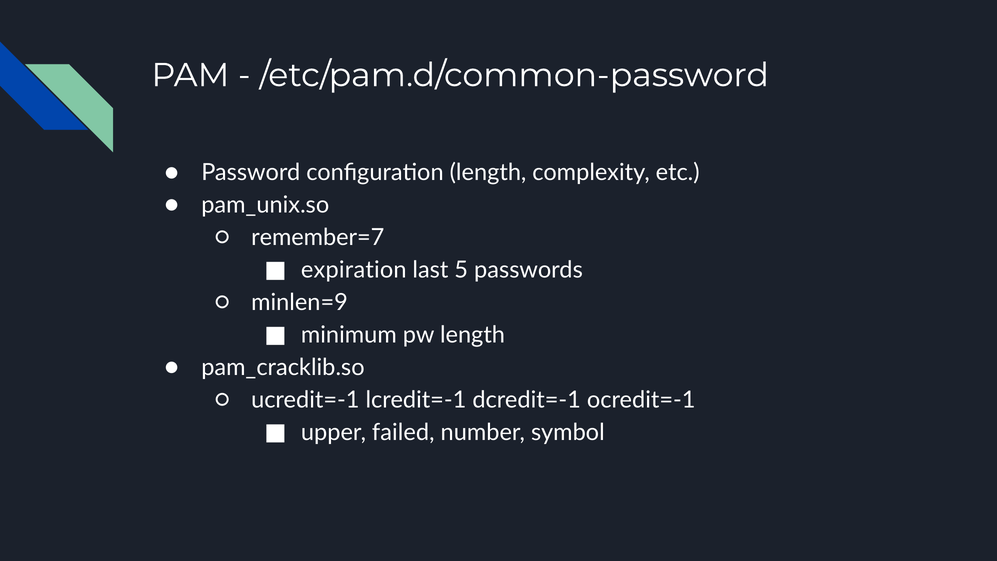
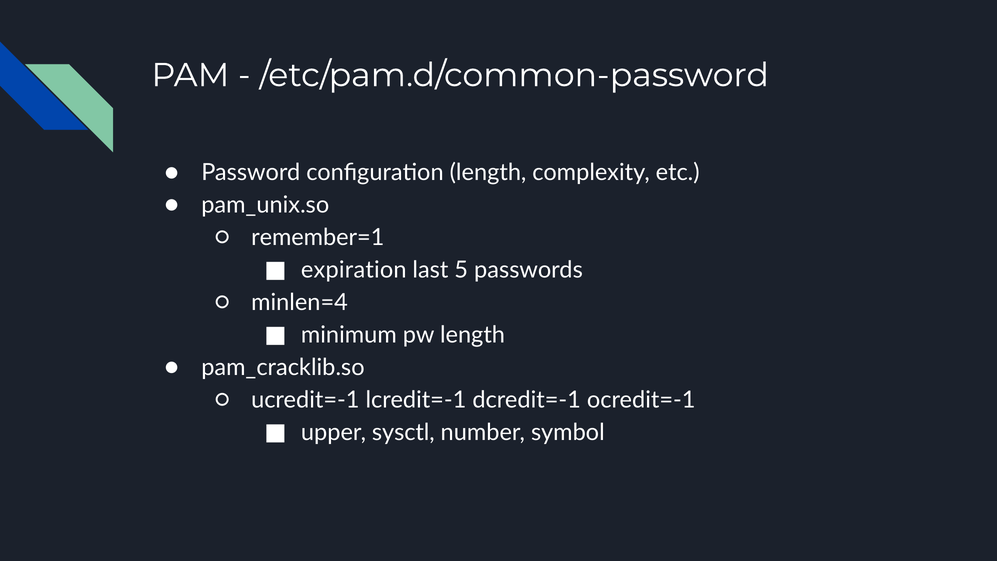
remember=7: remember=7 -> remember=1 (318, 237)
minlen=9: minlen=9 -> minlen=4 (299, 302)
failed: failed -> sysctl (403, 432)
